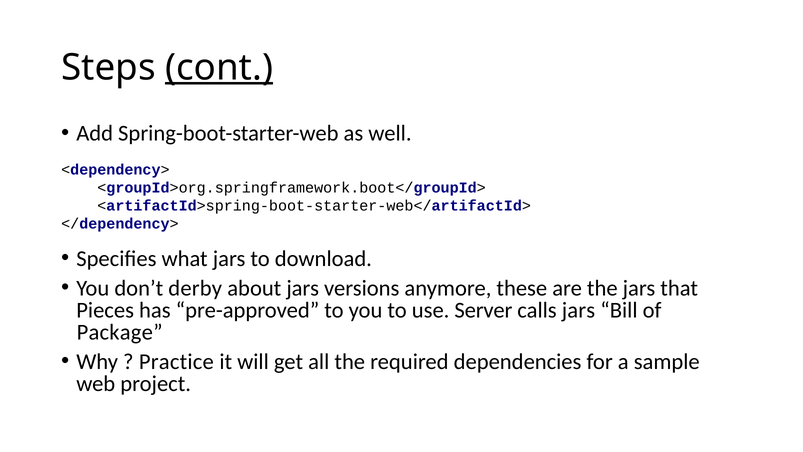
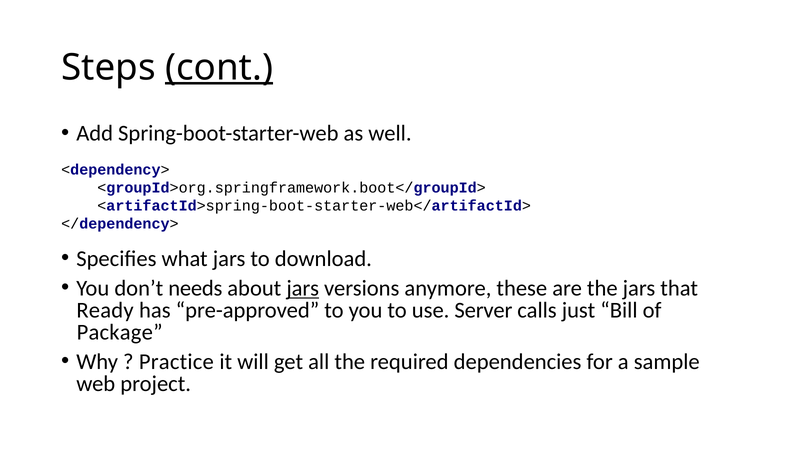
derby: derby -> needs (195, 288)
jars underline: none -> present (303, 288)
Pieces: Pieces -> Ready (105, 310)
calls jars: jars -> just (579, 310)
